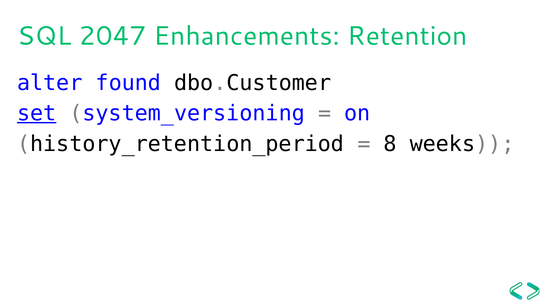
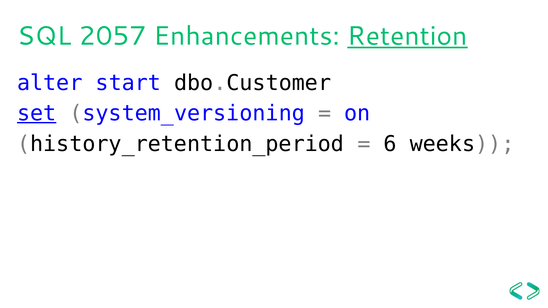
2047: 2047 -> 2057 (113, 36)
Retention underline: none -> present (407, 36)
found: found -> start (128, 83)
8: 8 -> 6 (390, 144)
